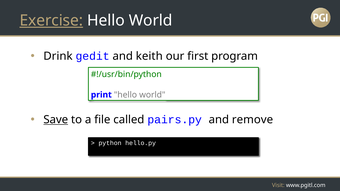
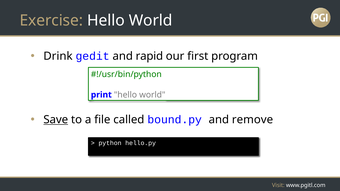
Exercise underline: present -> none (51, 21)
keith: keith -> rapid (149, 56)
pairs.py: pairs.py -> bound.py (175, 120)
